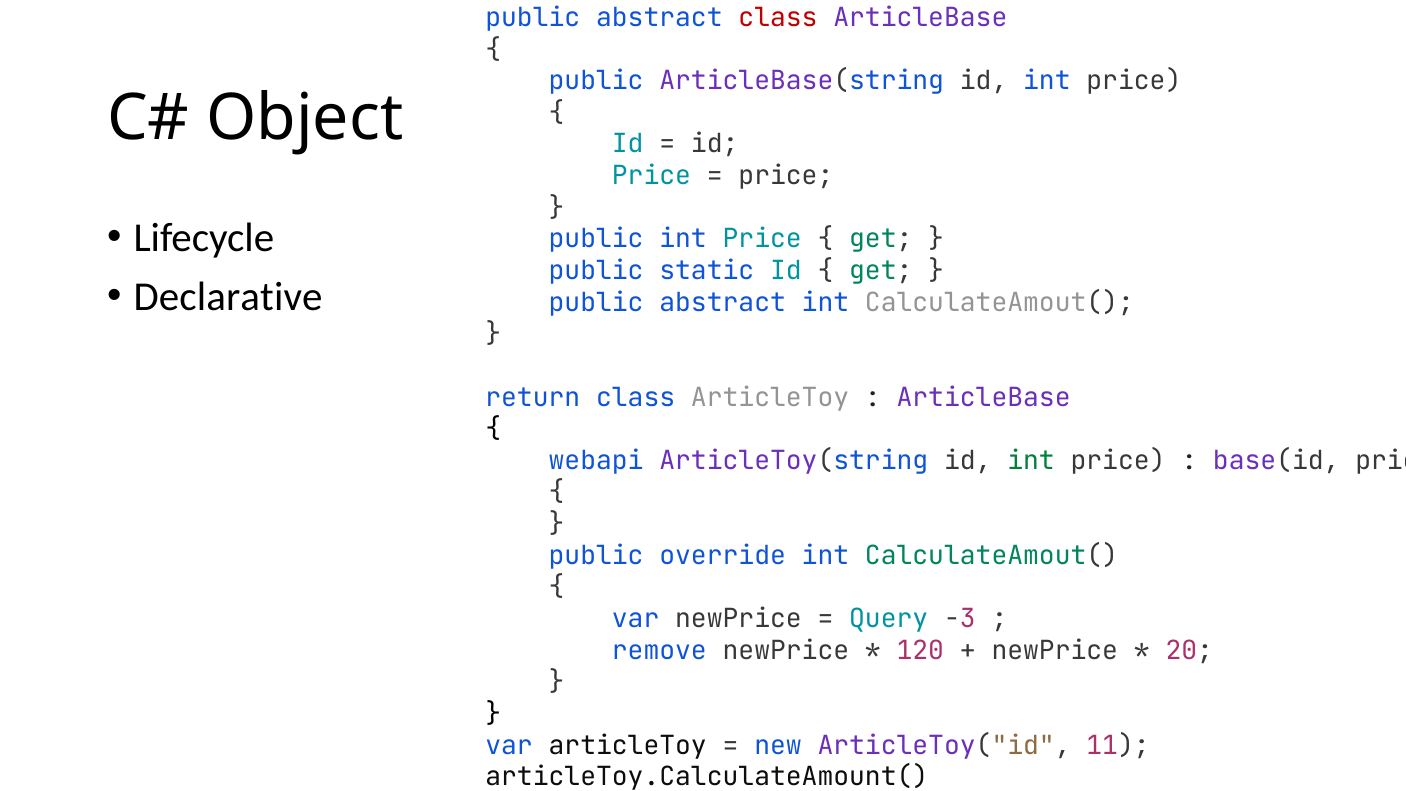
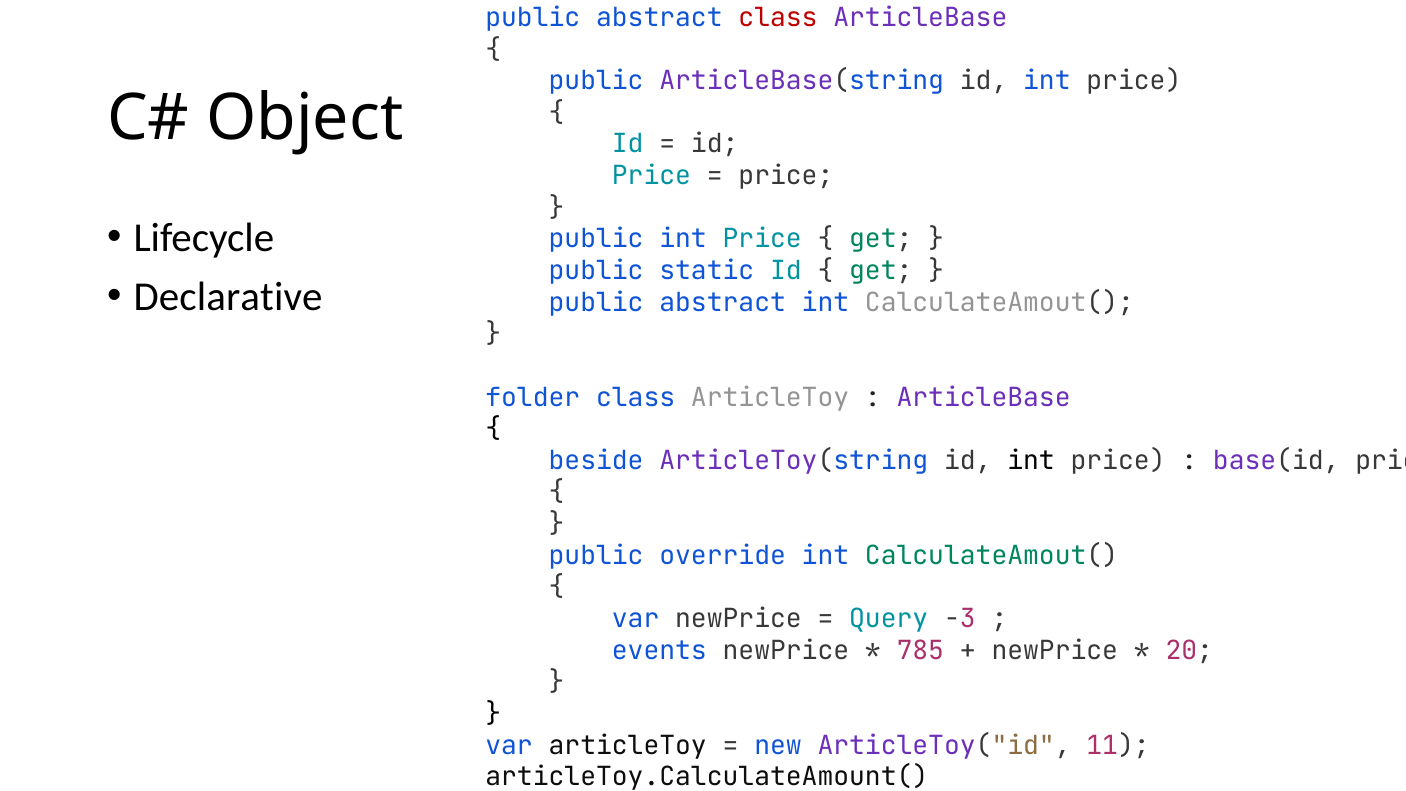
return: return -> folder (533, 397)
webapi: webapi -> beside (596, 461)
int colour: green -> black (1031, 461)
remove: remove -> events (659, 650)
120: 120 -> 785 (920, 650)
